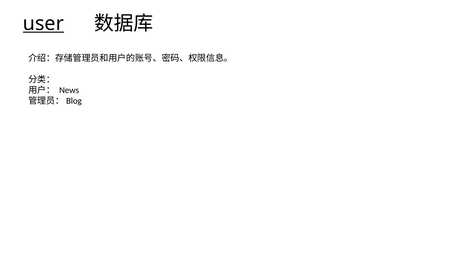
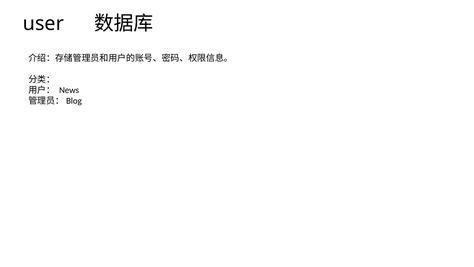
user underline: present -> none (43, 24)
